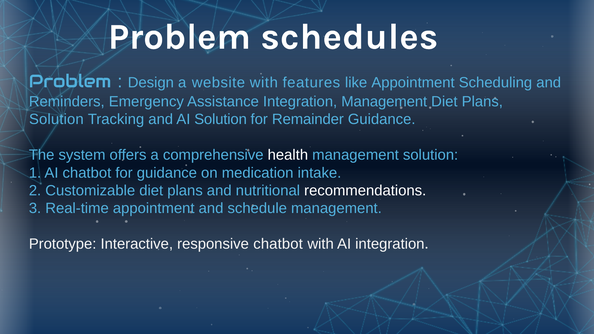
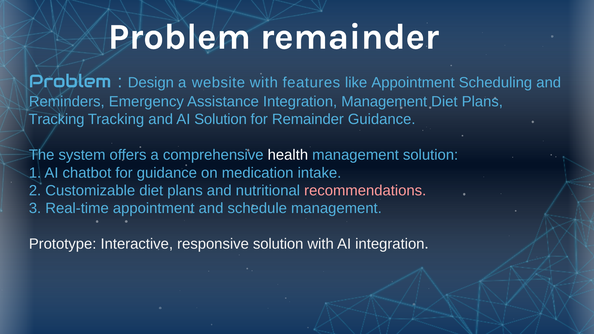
Problem schedules: schedules -> remainder (350, 37)
Solution: Solution -> Tracking (57, 119)
recommendations colour: white -> pink (365, 191)
responsive chatbot: chatbot -> solution (278, 244)
